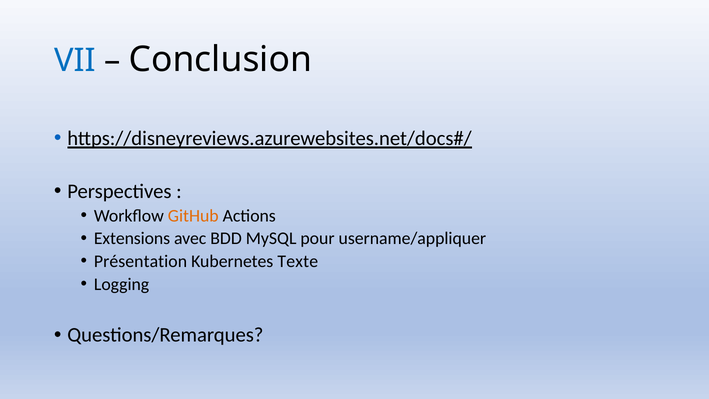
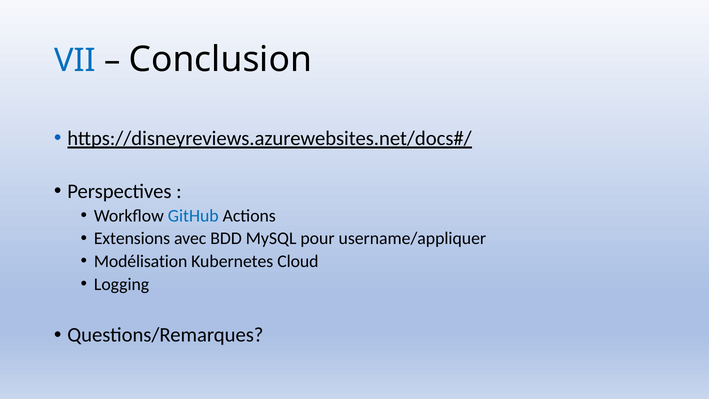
GitHub colour: orange -> blue (193, 216)
Présentation: Présentation -> Modélisation (141, 261)
Texte: Texte -> Cloud (298, 261)
